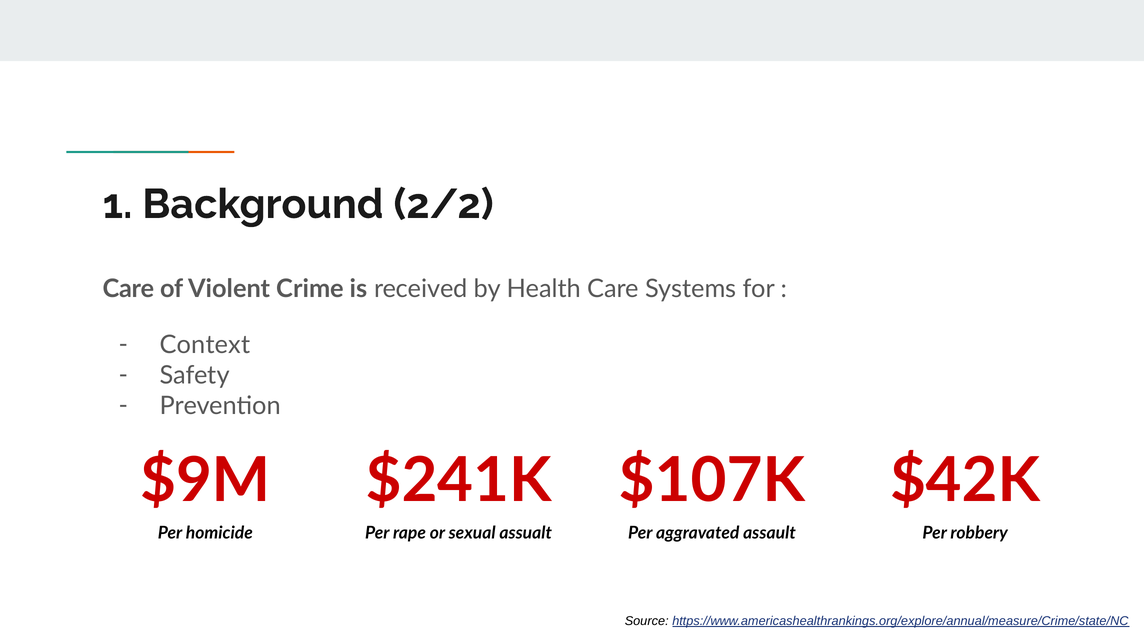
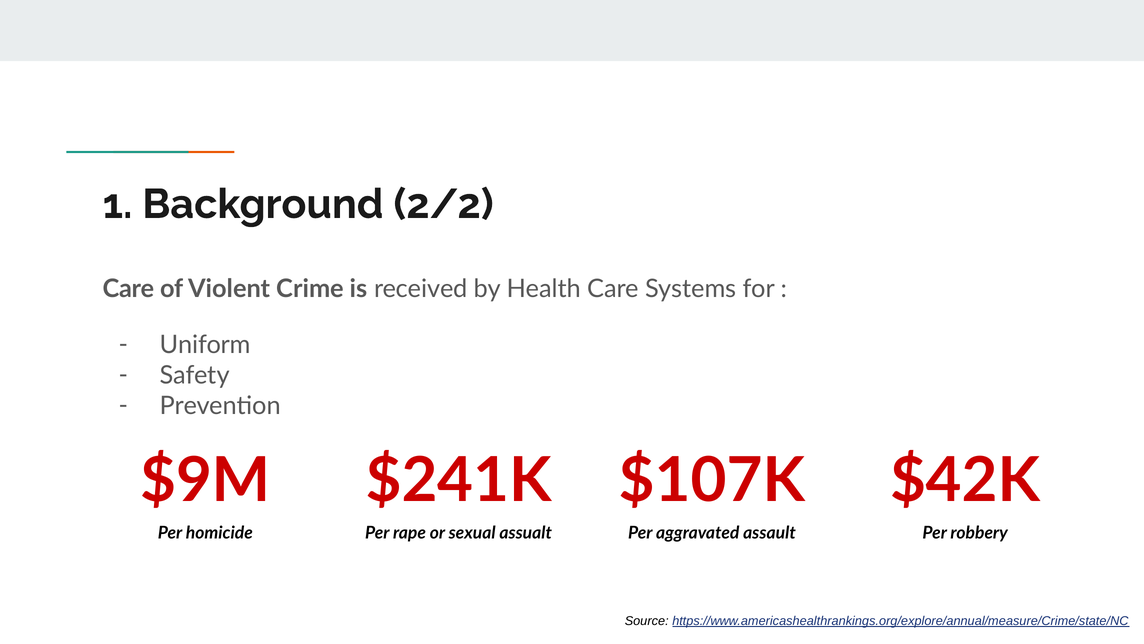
Context: Context -> Uniform (205, 344)
